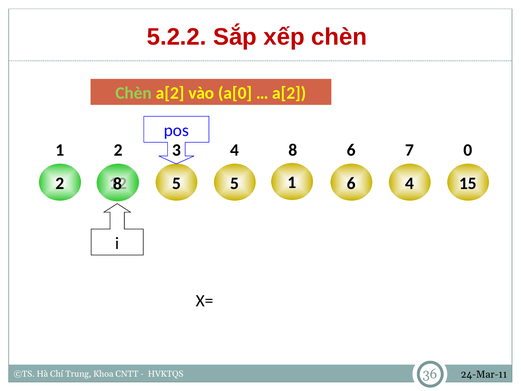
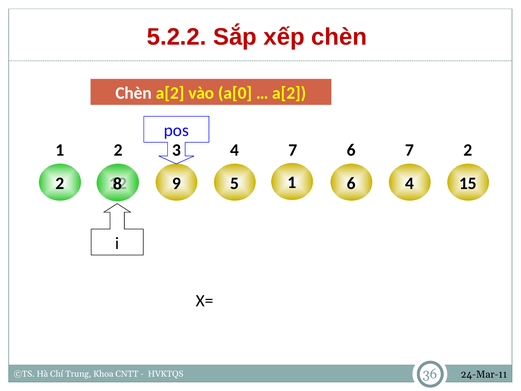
Chèn colour: light green -> white (134, 93)
4 8: 8 -> 7 (293, 150)
7 0: 0 -> 2 (468, 150)
5: 5 -> 9 (176, 183)
